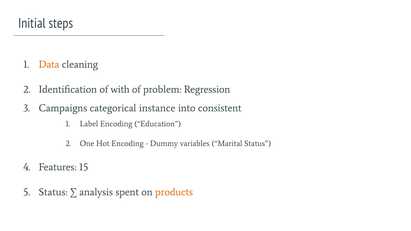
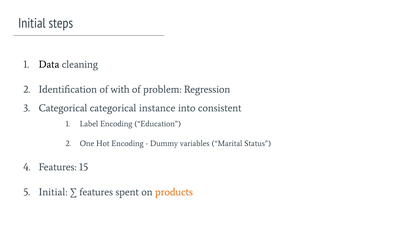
Data colour: orange -> black (49, 64)
Campaigns: Campaigns -> Categorical (63, 108)
Status: Status -> Initial (53, 192)
analysis: analysis -> features (96, 192)
